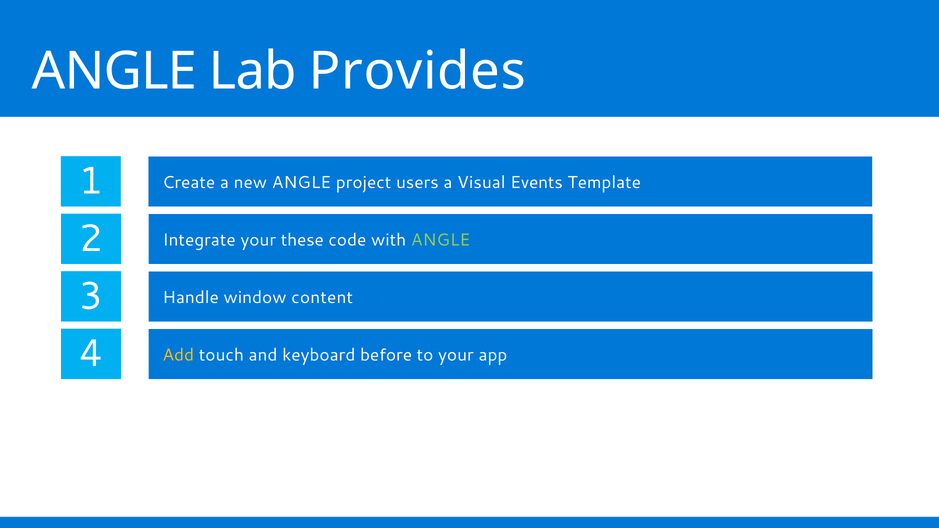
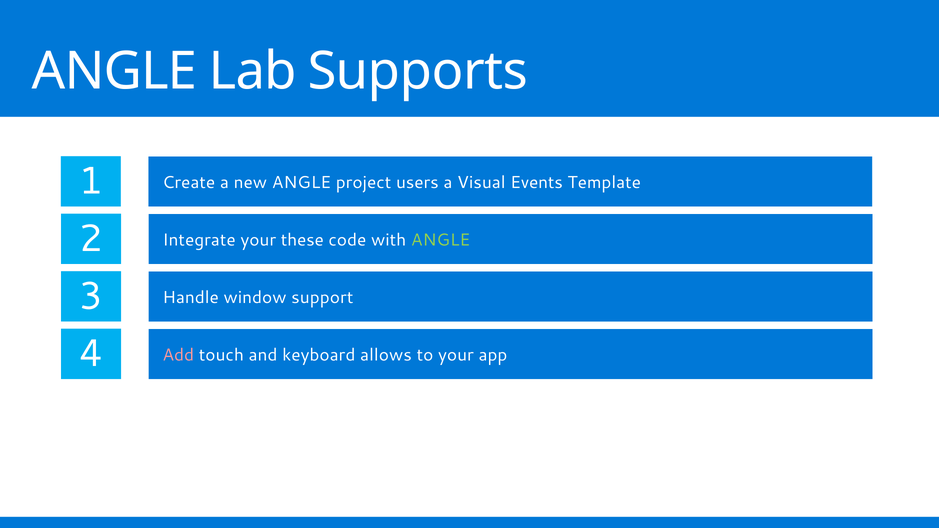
Provides: Provides -> Supports (418, 71)
content: content -> support (322, 298)
Add colour: yellow -> pink (178, 355)
before: before -> allows (386, 355)
